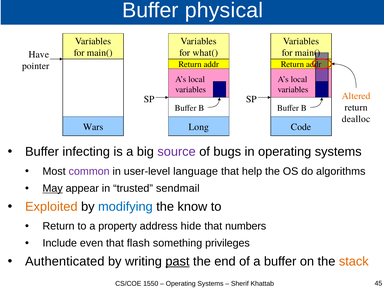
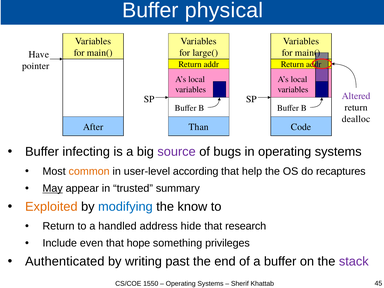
what(: what( -> large( (205, 53)
Altered colour: orange -> purple (356, 96)
Wars: Wars -> After (93, 127)
Long: Long -> Than (199, 127)
common colour: purple -> orange (89, 171)
language: language -> according (196, 171)
algorithms: algorithms -> recaptures (341, 171)
sendmail: sendmail -> summary (178, 188)
property: property -> handled (117, 226)
numbers: numbers -> research (246, 226)
flash: flash -> hope (138, 243)
past underline: present -> none (177, 261)
stack colour: orange -> purple (354, 261)
